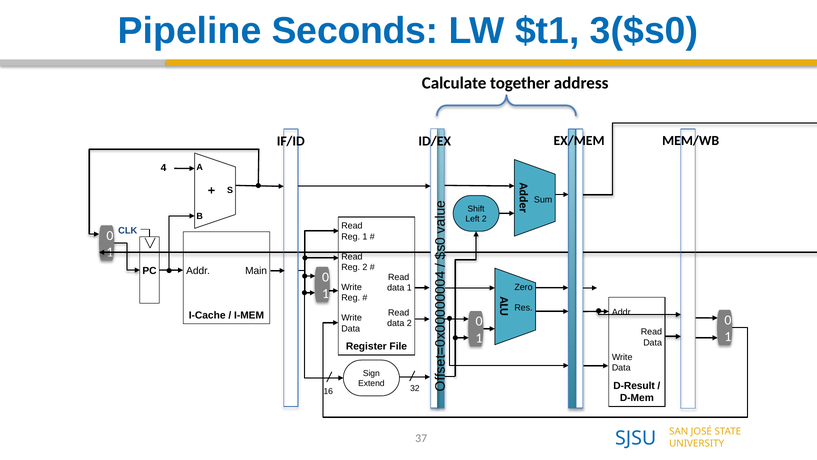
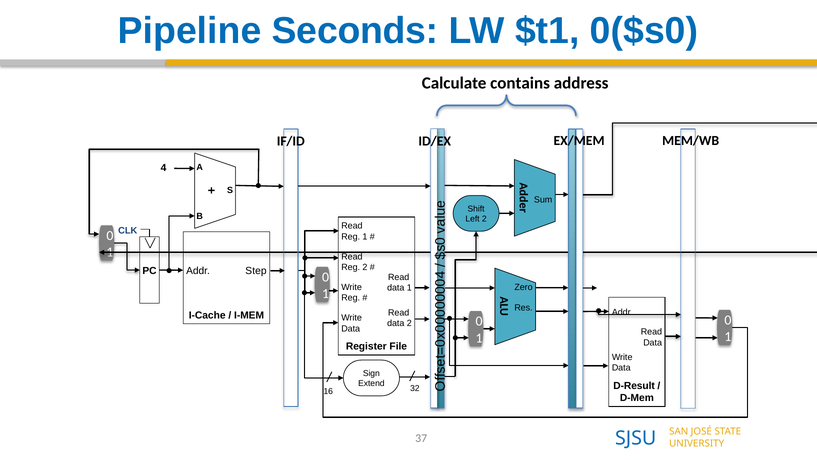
3($s0: 3($s0 -> 0($s0 (644, 31)
together: together -> contains (520, 83)
Main: Main -> Step (256, 271)
